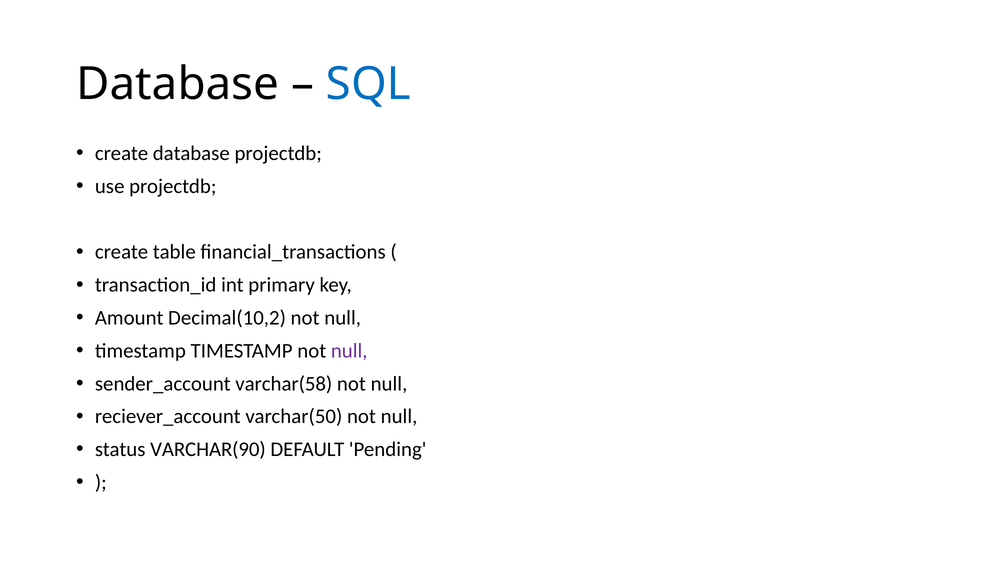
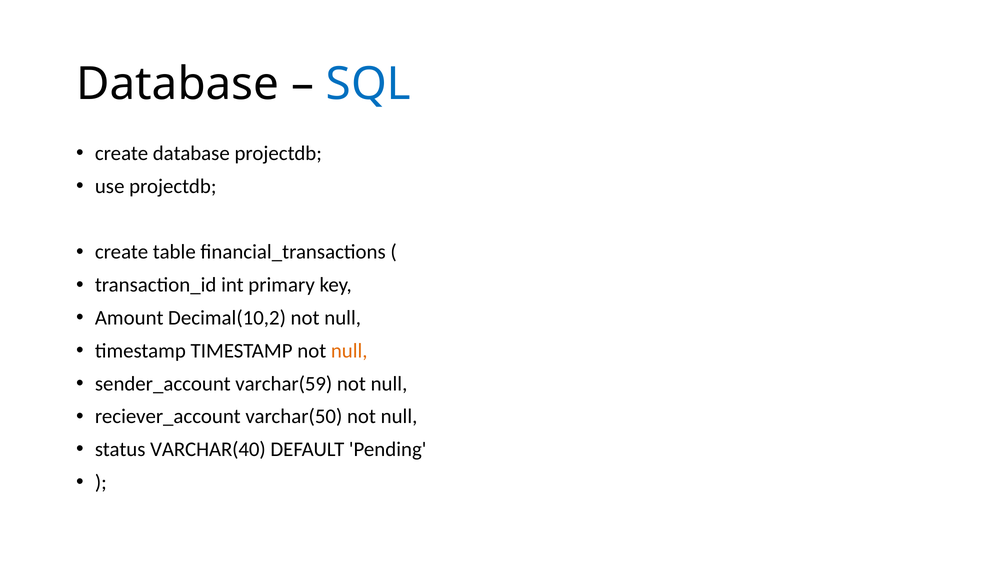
null colour: purple -> orange (349, 351)
varchar(58: varchar(58 -> varchar(59 (284, 384)
VARCHAR(90: VARCHAR(90 -> VARCHAR(40 (208, 450)
